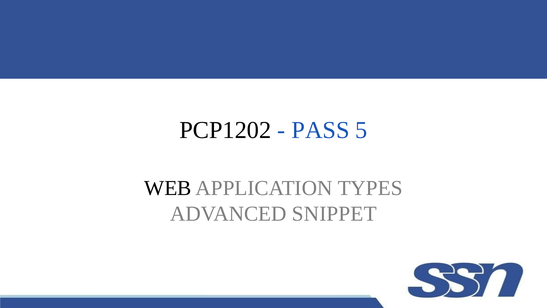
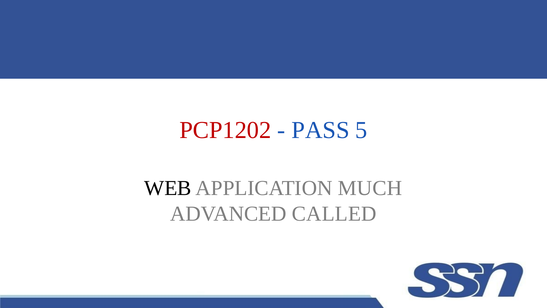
PCP1202 colour: black -> red (225, 130)
TYPES: TYPES -> MUCH (370, 188)
SNIPPET: SNIPPET -> CALLED (334, 213)
